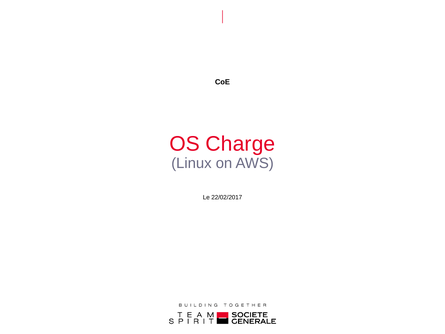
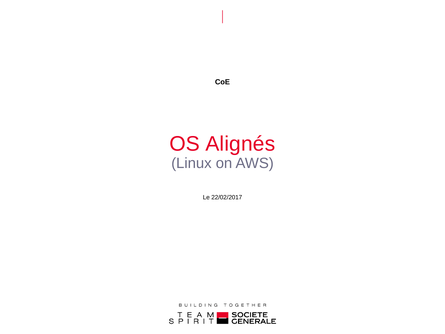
Charge: Charge -> Alignés (240, 144)
